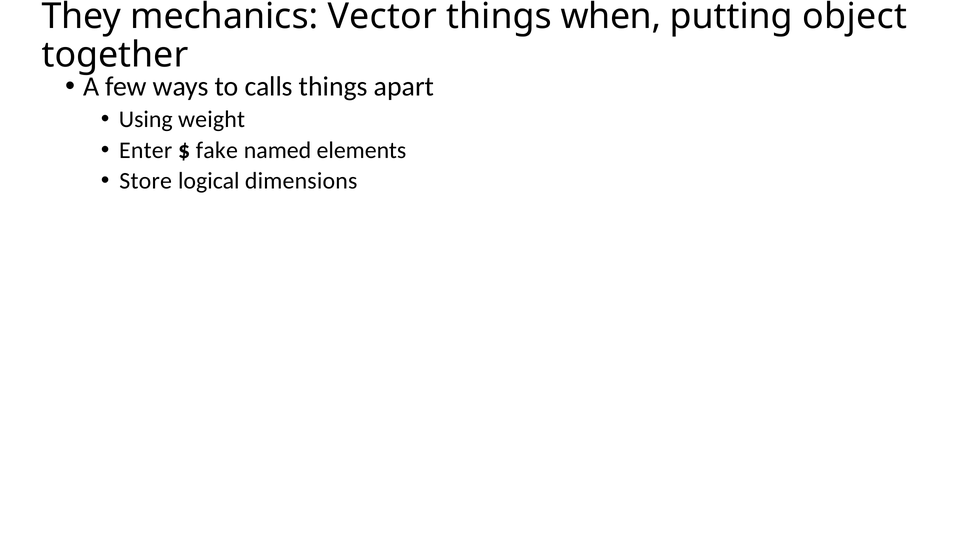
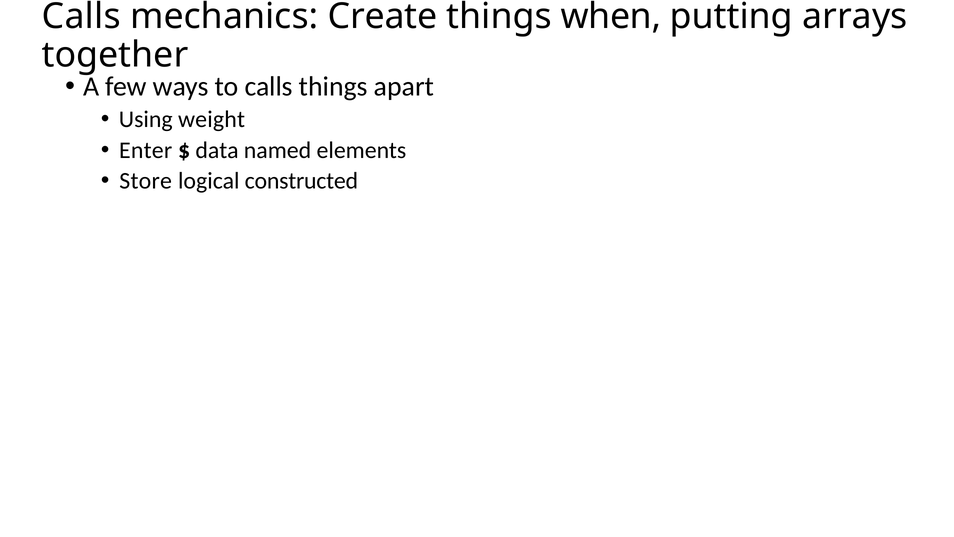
They: They -> Calls (81, 16)
Vector: Vector -> Create (382, 16)
object: object -> arrays (855, 16)
fake: fake -> data (217, 150)
dimensions: dimensions -> constructed (301, 181)
